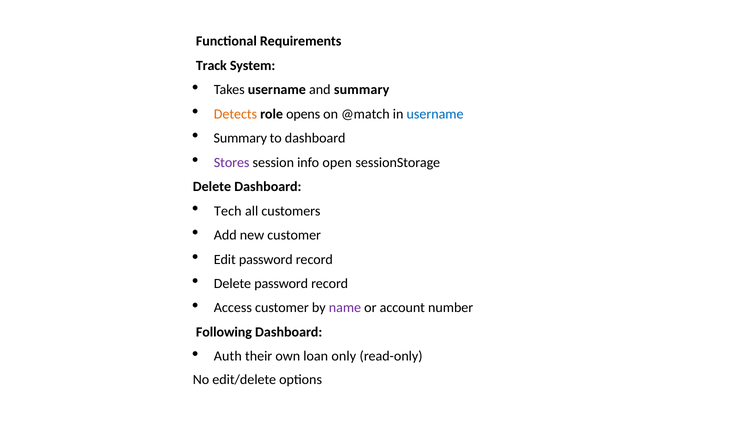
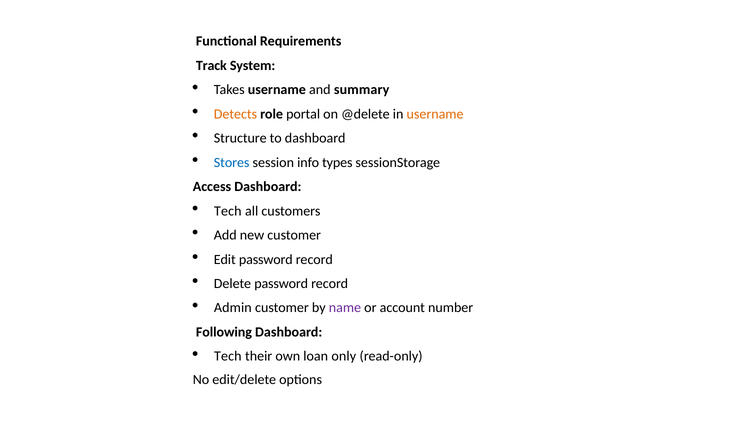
opens: opens -> portal (303, 114)
@match: @match -> @delete (365, 114)
username colour: blue -> orange (435, 114)
Summary: Summary -> Structure (240, 138)
Stores colour: purple -> blue (232, 163)
open: open -> types (337, 163)
Delete: Delete -> Access (212, 187)
Access: Access -> Admin (233, 308)
Auth: Auth -> Tech (228, 357)
